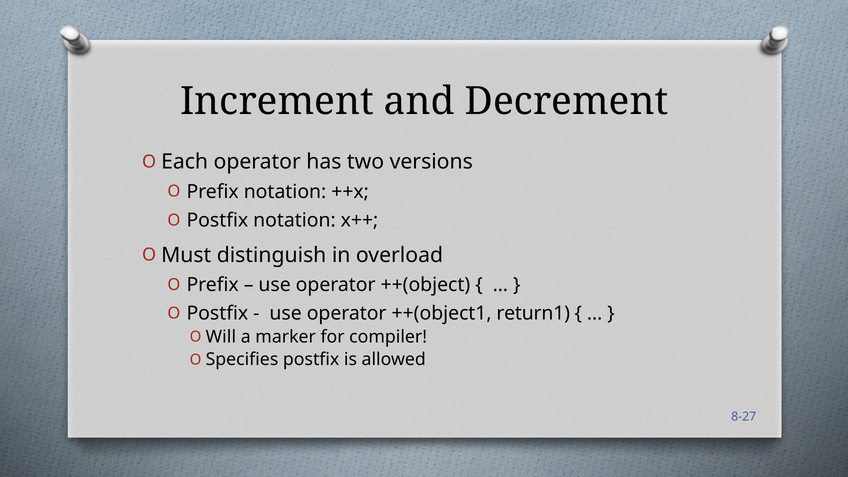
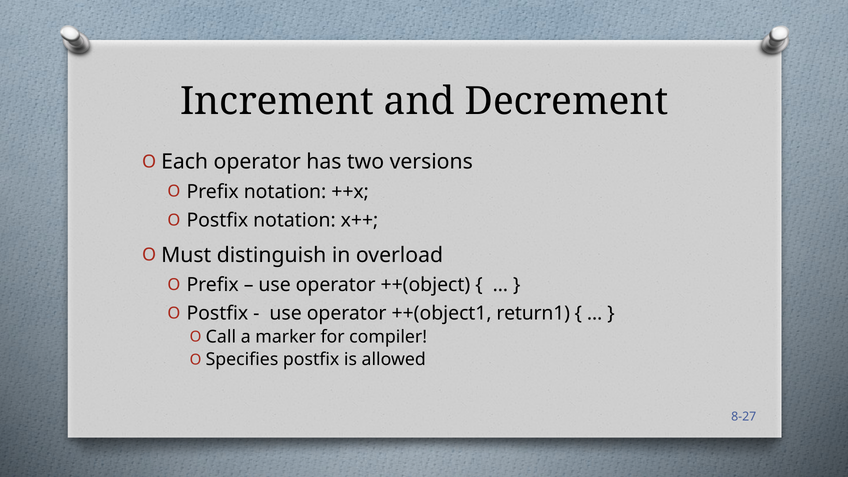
Will: Will -> Call (221, 337)
